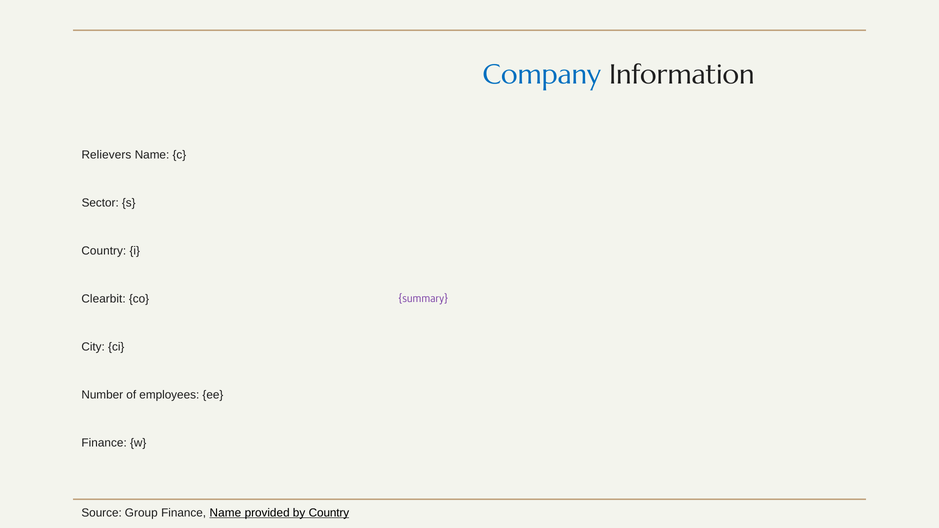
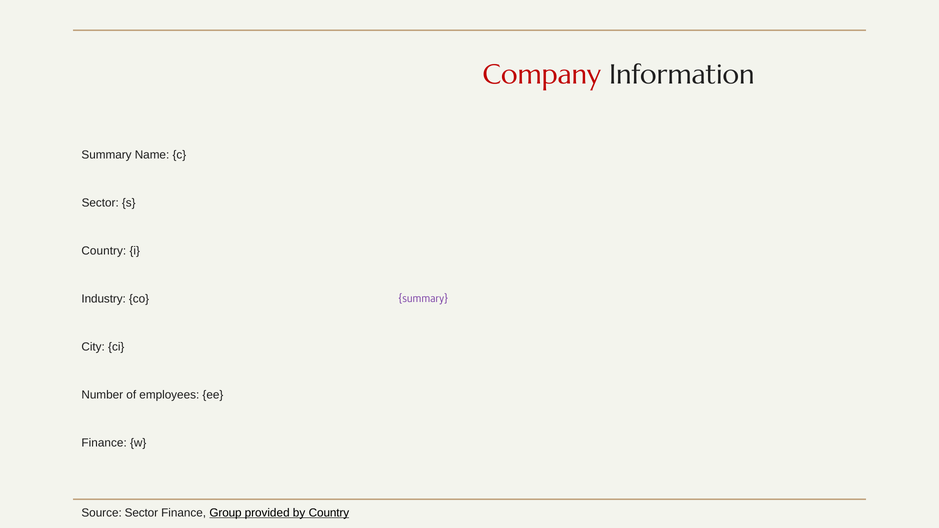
Company colour: blue -> red (542, 75)
Relievers: Relievers -> Summary (106, 155)
Clearbit: Clearbit -> Industry (104, 299)
Source Group: Group -> Sector (141, 513)
Finance Name: Name -> Group (226, 513)
